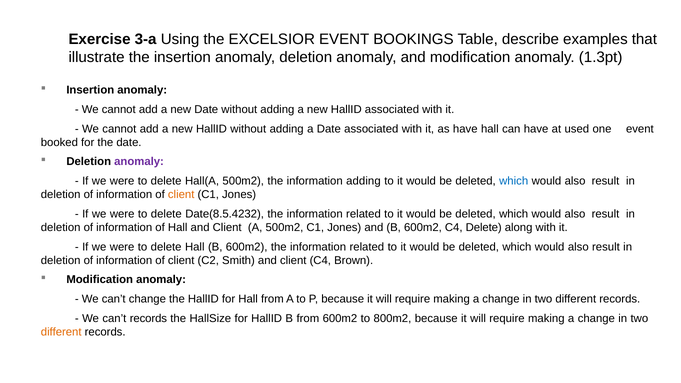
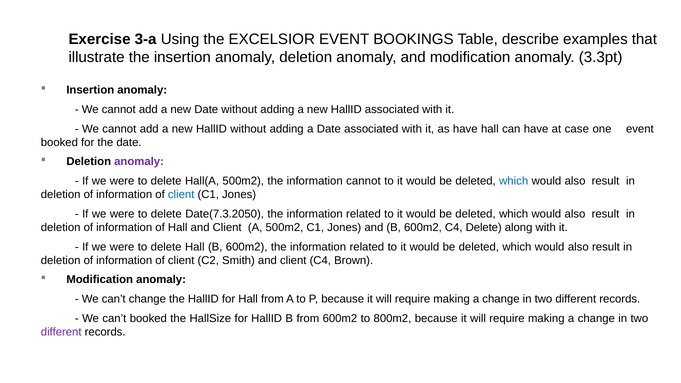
1.3pt: 1.3pt -> 3.3pt (601, 57)
used: used -> case (577, 129)
information adding: adding -> cannot (363, 181)
client colour: orange -> blue (181, 195)
Date(8.5.4232: Date(8.5.4232 -> Date(7.3.2050 (225, 214)
can’t records: records -> booked (148, 318)
different colour: orange -> purple (61, 332)
